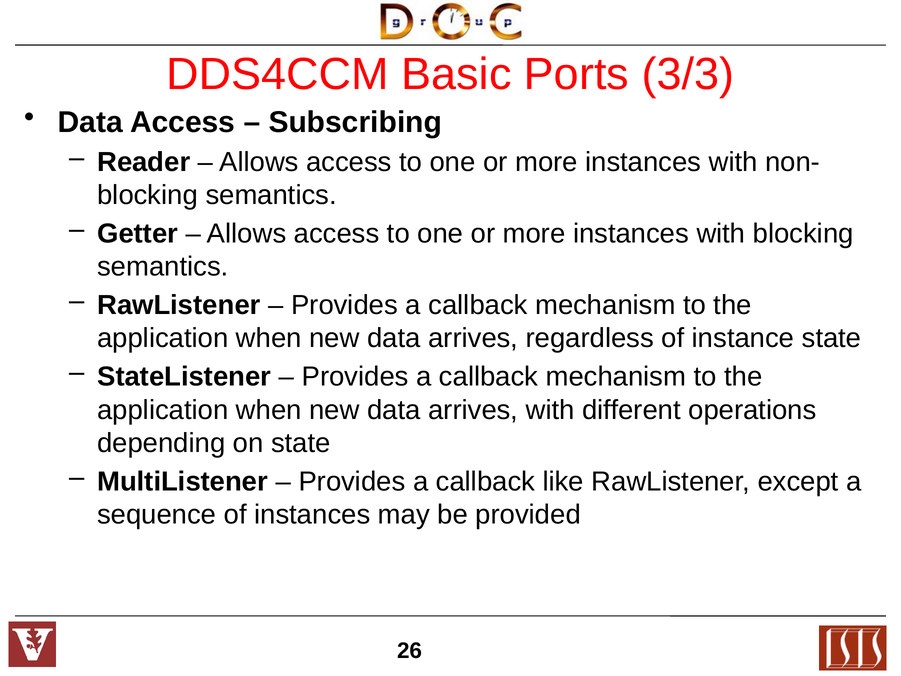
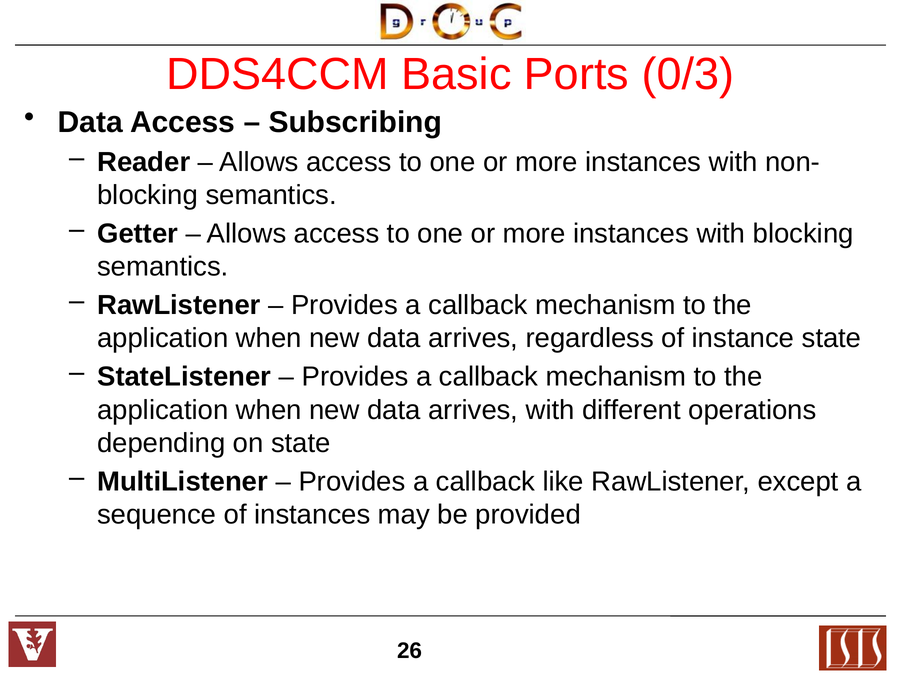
3/3: 3/3 -> 0/3 (688, 74)
